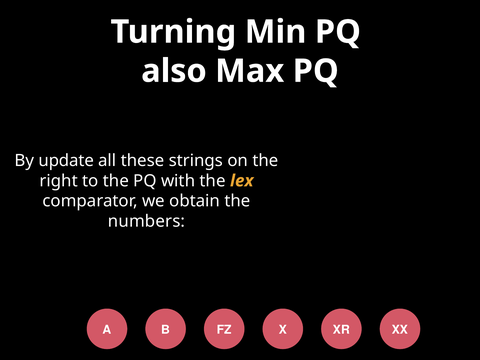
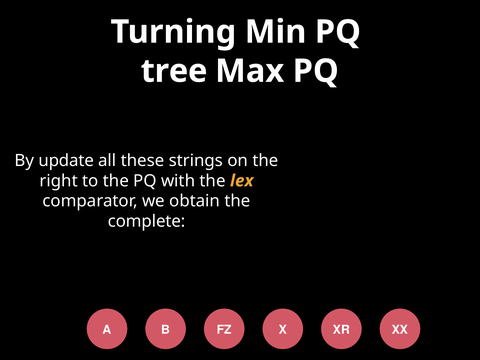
also: also -> tree (174, 71)
numbers: numbers -> complete (147, 221)
